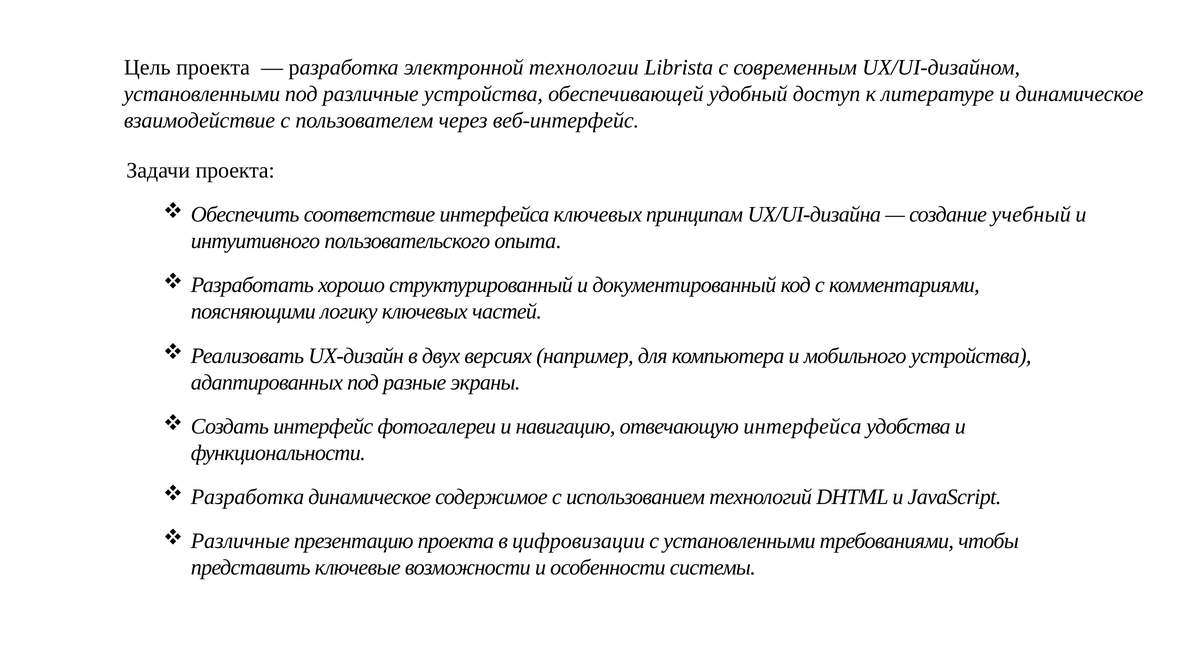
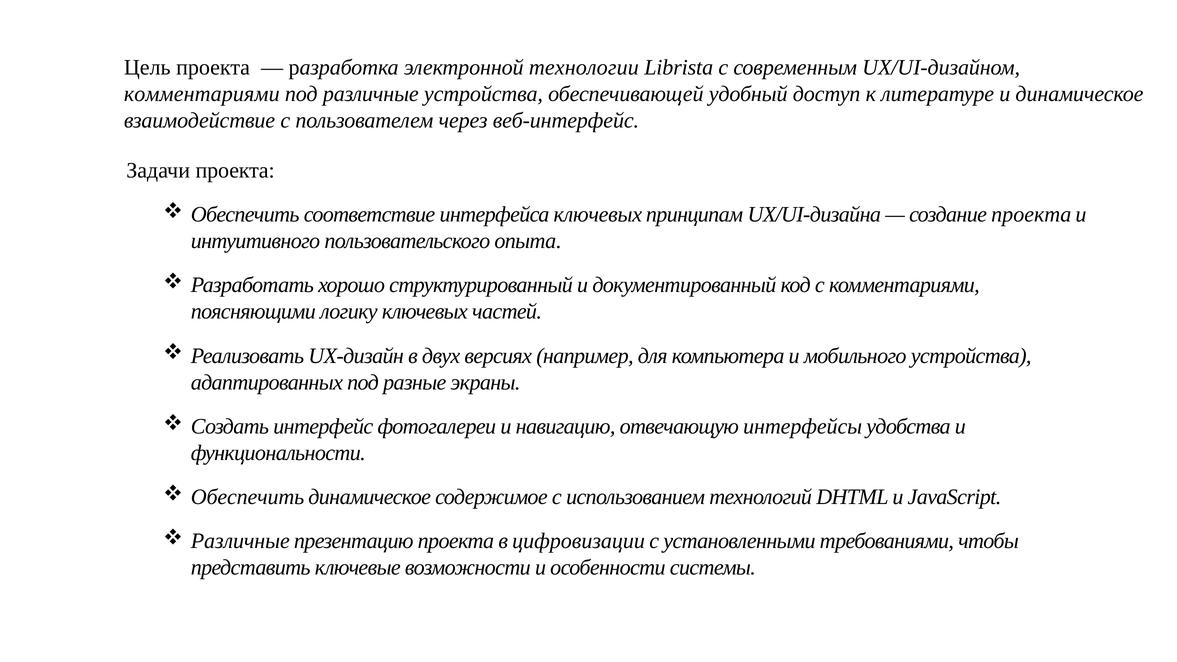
установленными: установленными -> комментариями (202, 94)
создание учебный: учебный -> проекта (1031, 215)
отвечающую интерфейса: интерфейса -> интерфейсы (803, 426)
Разработка: Разработка -> Обеспечить (248, 497)
